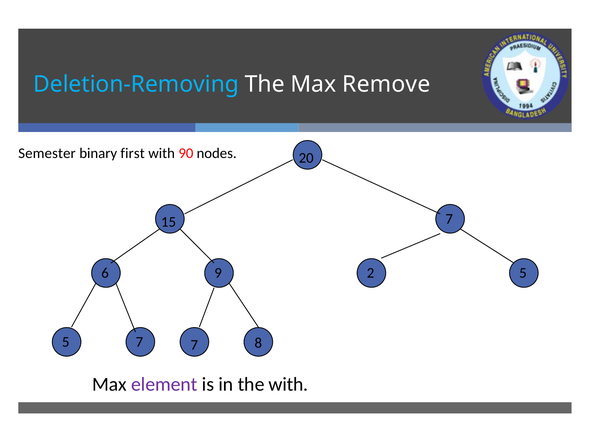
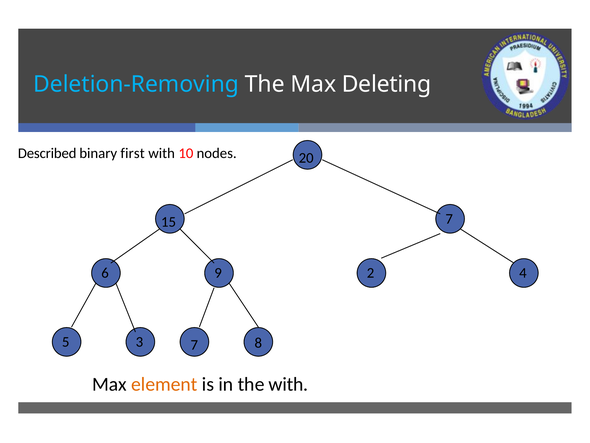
Remove: Remove -> Deleting (387, 84)
Semester: Semester -> Described (47, 153)
90: 90 -> 10 (186, 153)
2 5: 5 -> 4 (523, 273)
5 7: 7 -> 3 (139, 342)
element colour: purple -> orange (164, 384)
